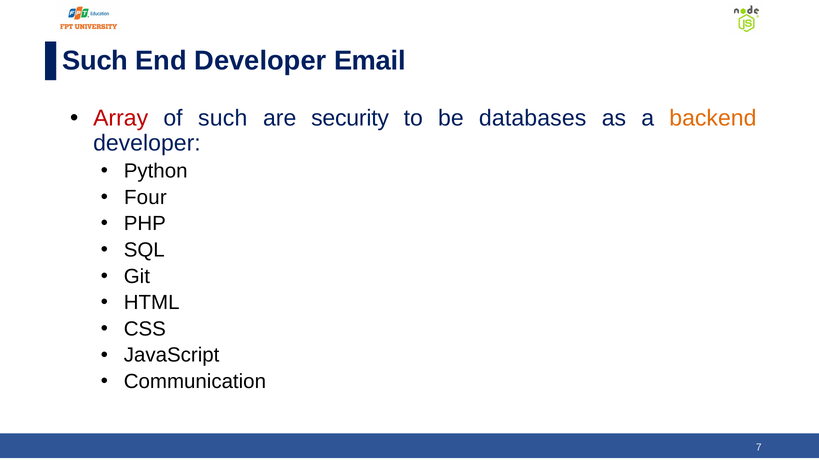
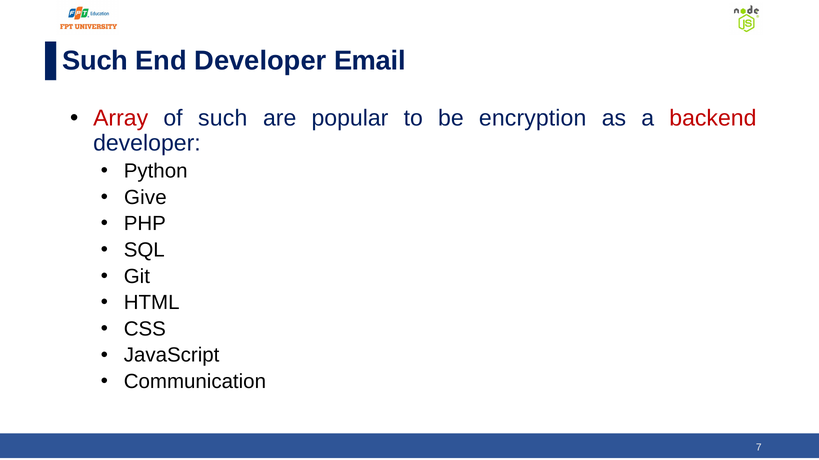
security: security -> popular (350, 119)
databases: databases -> encryption (533, 119)
backend colour: orange -> red (713, 119)
Four: Four -> Give (145, 198)
